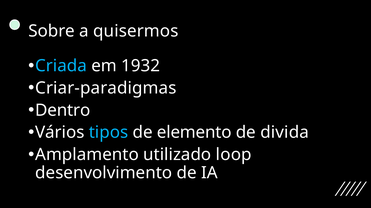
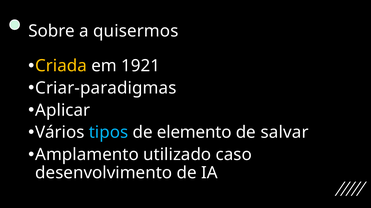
Criada colour: light blue -> yellow (61, 66)
1932: 1932 -> 1921 (141, 66)
Dentro: Dentro -> Aplicar (63, 111)
divida: divida -> salvar (285, 133)
loop: loop -> caso (234, 155)
